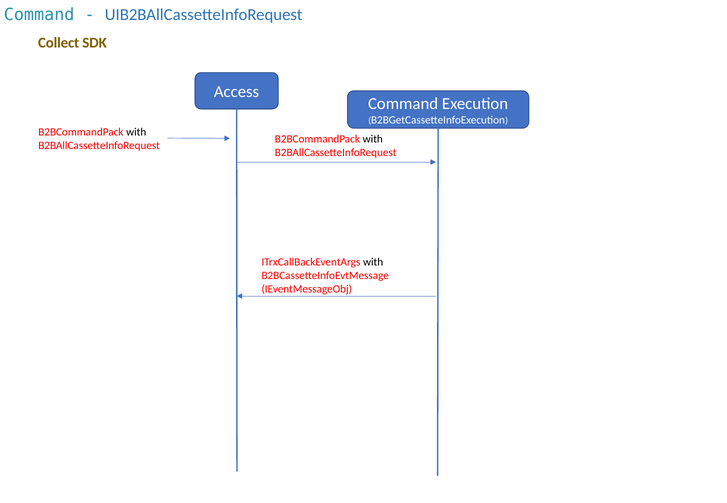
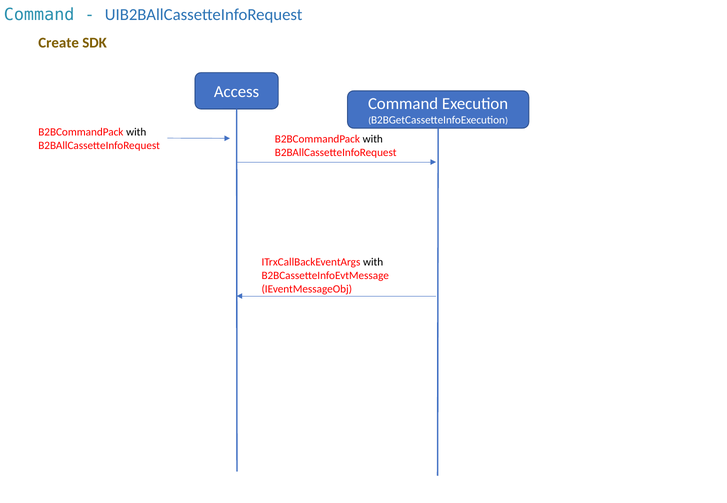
Collect: Collect -> Create (59, 43)
